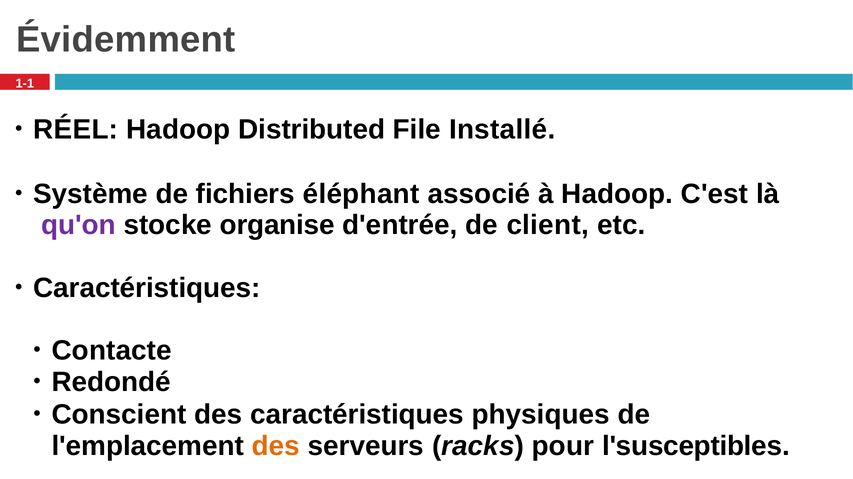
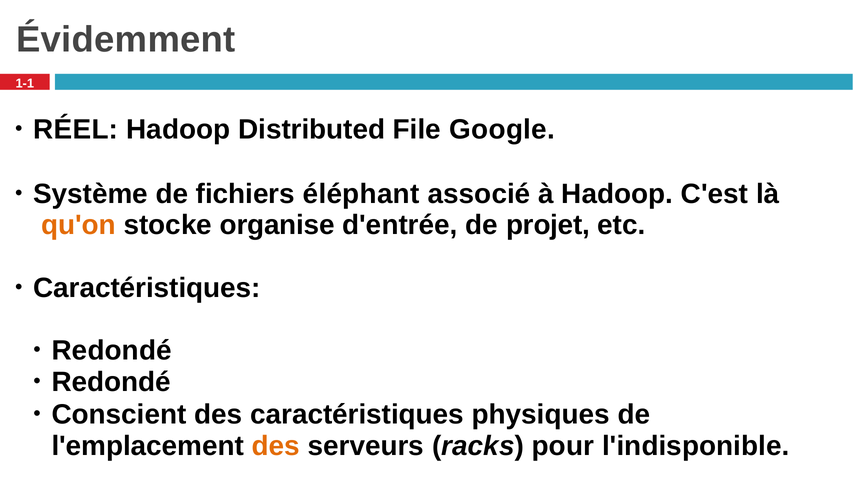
Installé: Installé -> Google (502, 129)
qu'on colour: purple -> orange (78, 225)
client: client -> projet (548, 225)
Contacte: Contacte -> Redondé (112, 351)
l'susceptibles: l'susceptibles -> l'indisponible (696, 446)
